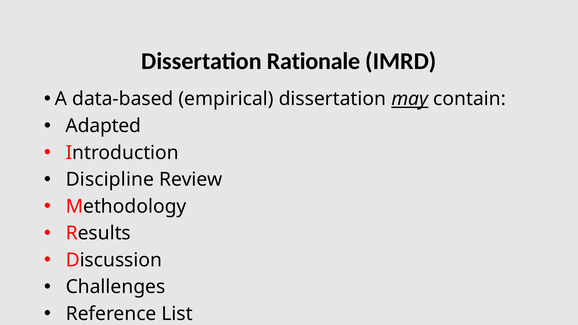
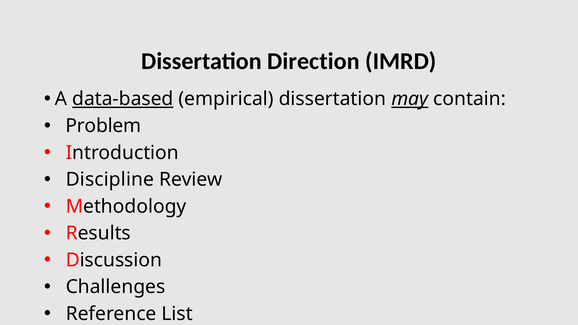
Rationale: Rationale -> Direction (313, 61)
data-based underline: none -> present (123, 99)
Adapted: Adapted -> Problem (103, 126)
